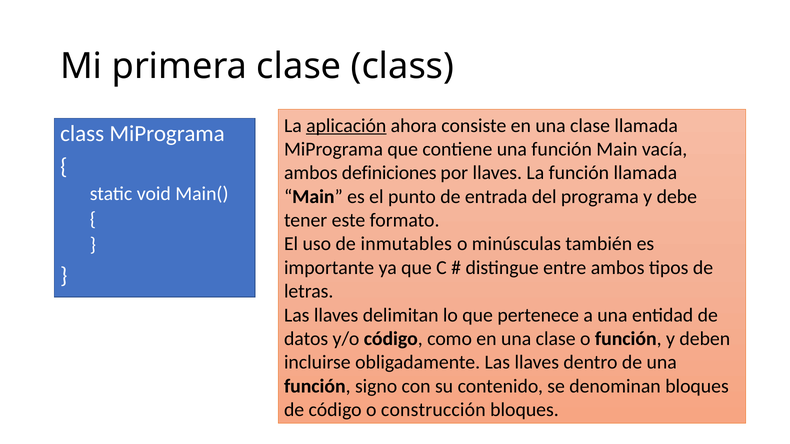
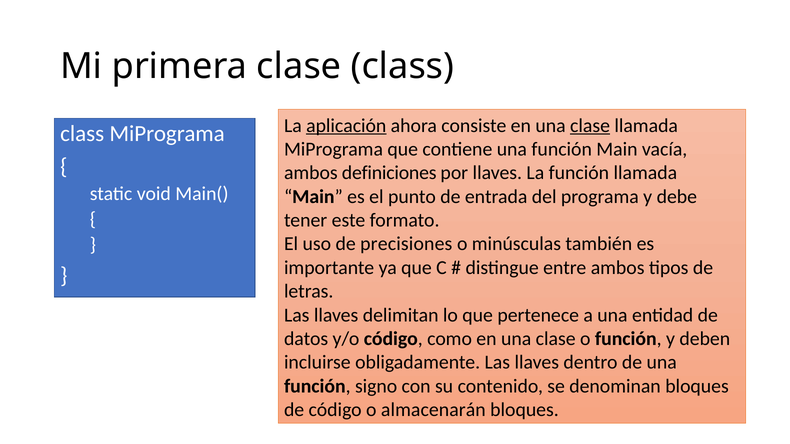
clase underline: none -> present (590, 126)
inmutables: inmutables -> precisiones (406, 244)
construcción: construcción -> almacenarán (433, 410)
